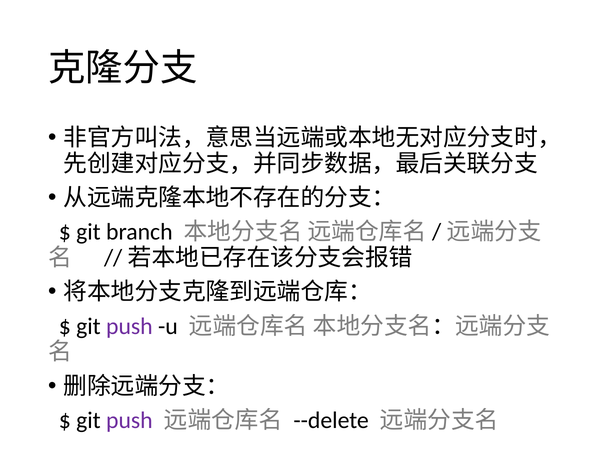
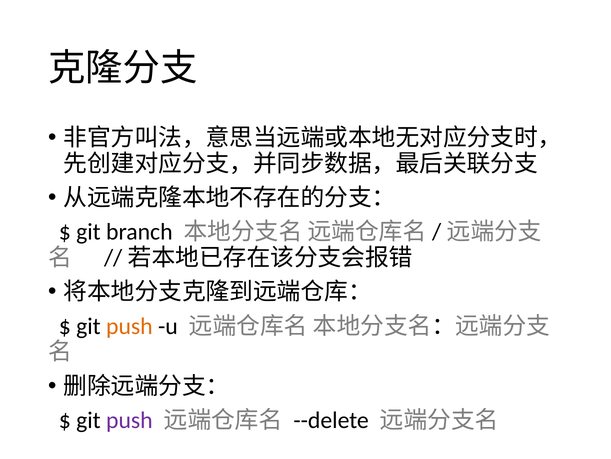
push colour: purple -> orange (129, 326)
